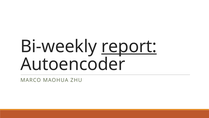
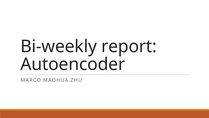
report underline: present -> none (129, 46)
